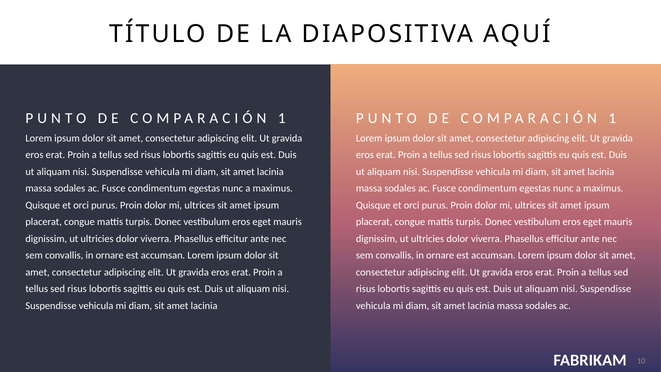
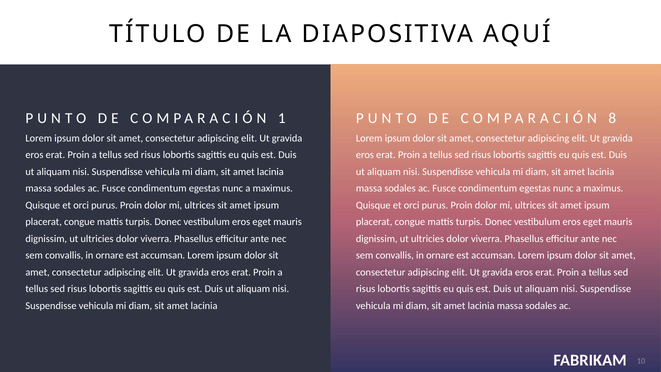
1: 1 -> 8 (612, 118)
